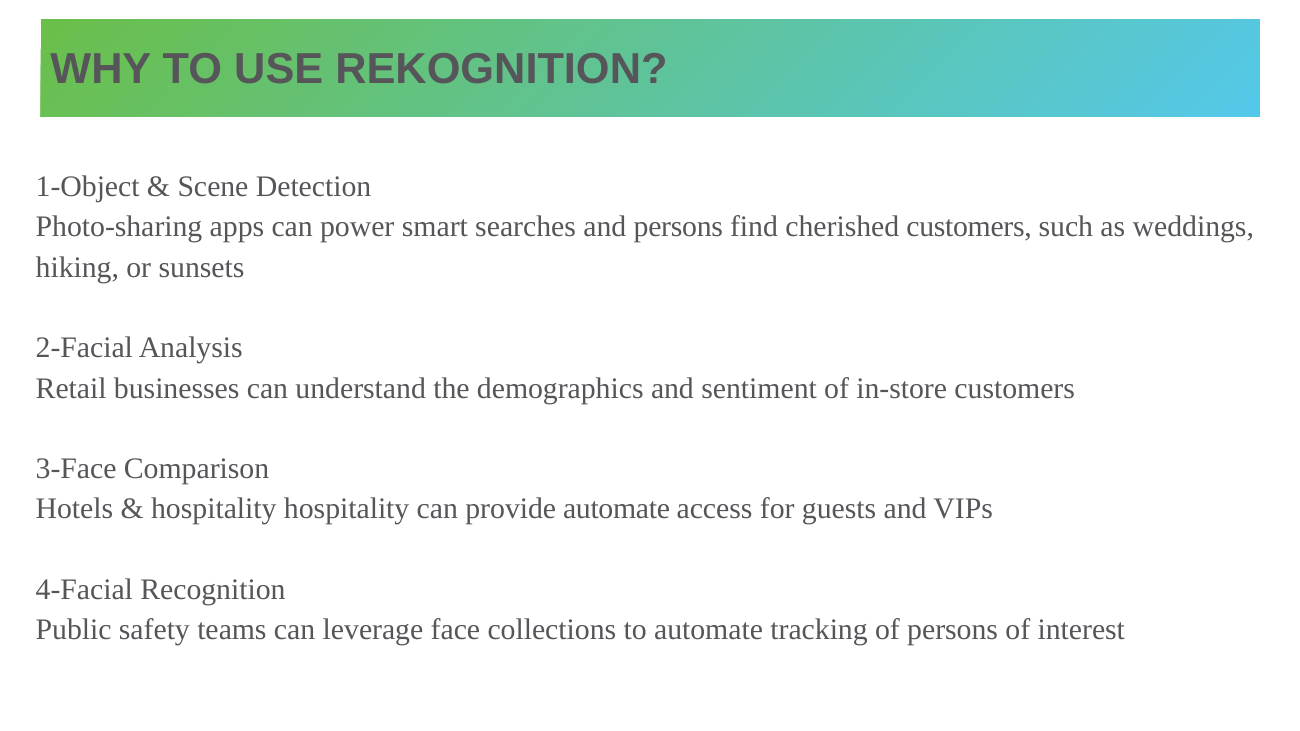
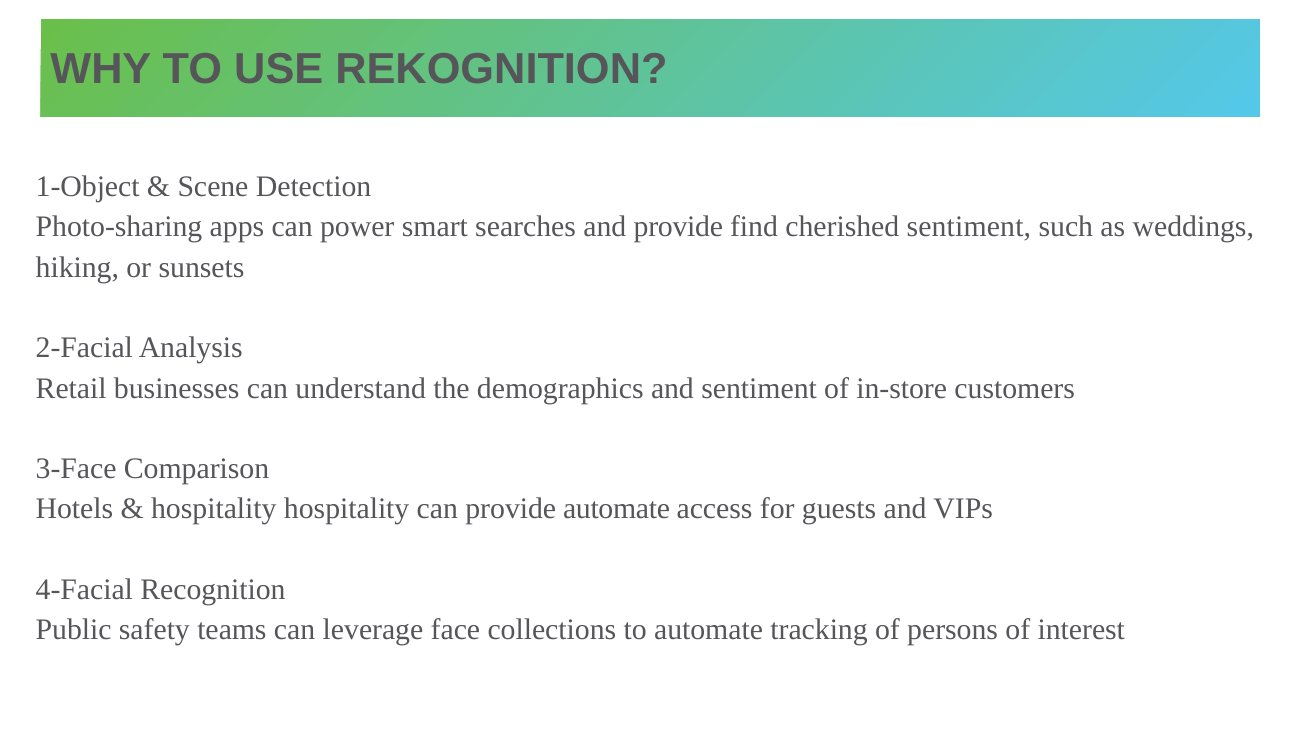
and persons: persons -> provide (678, 227)
cherished customers: customers -> sentiment (969, 227)
